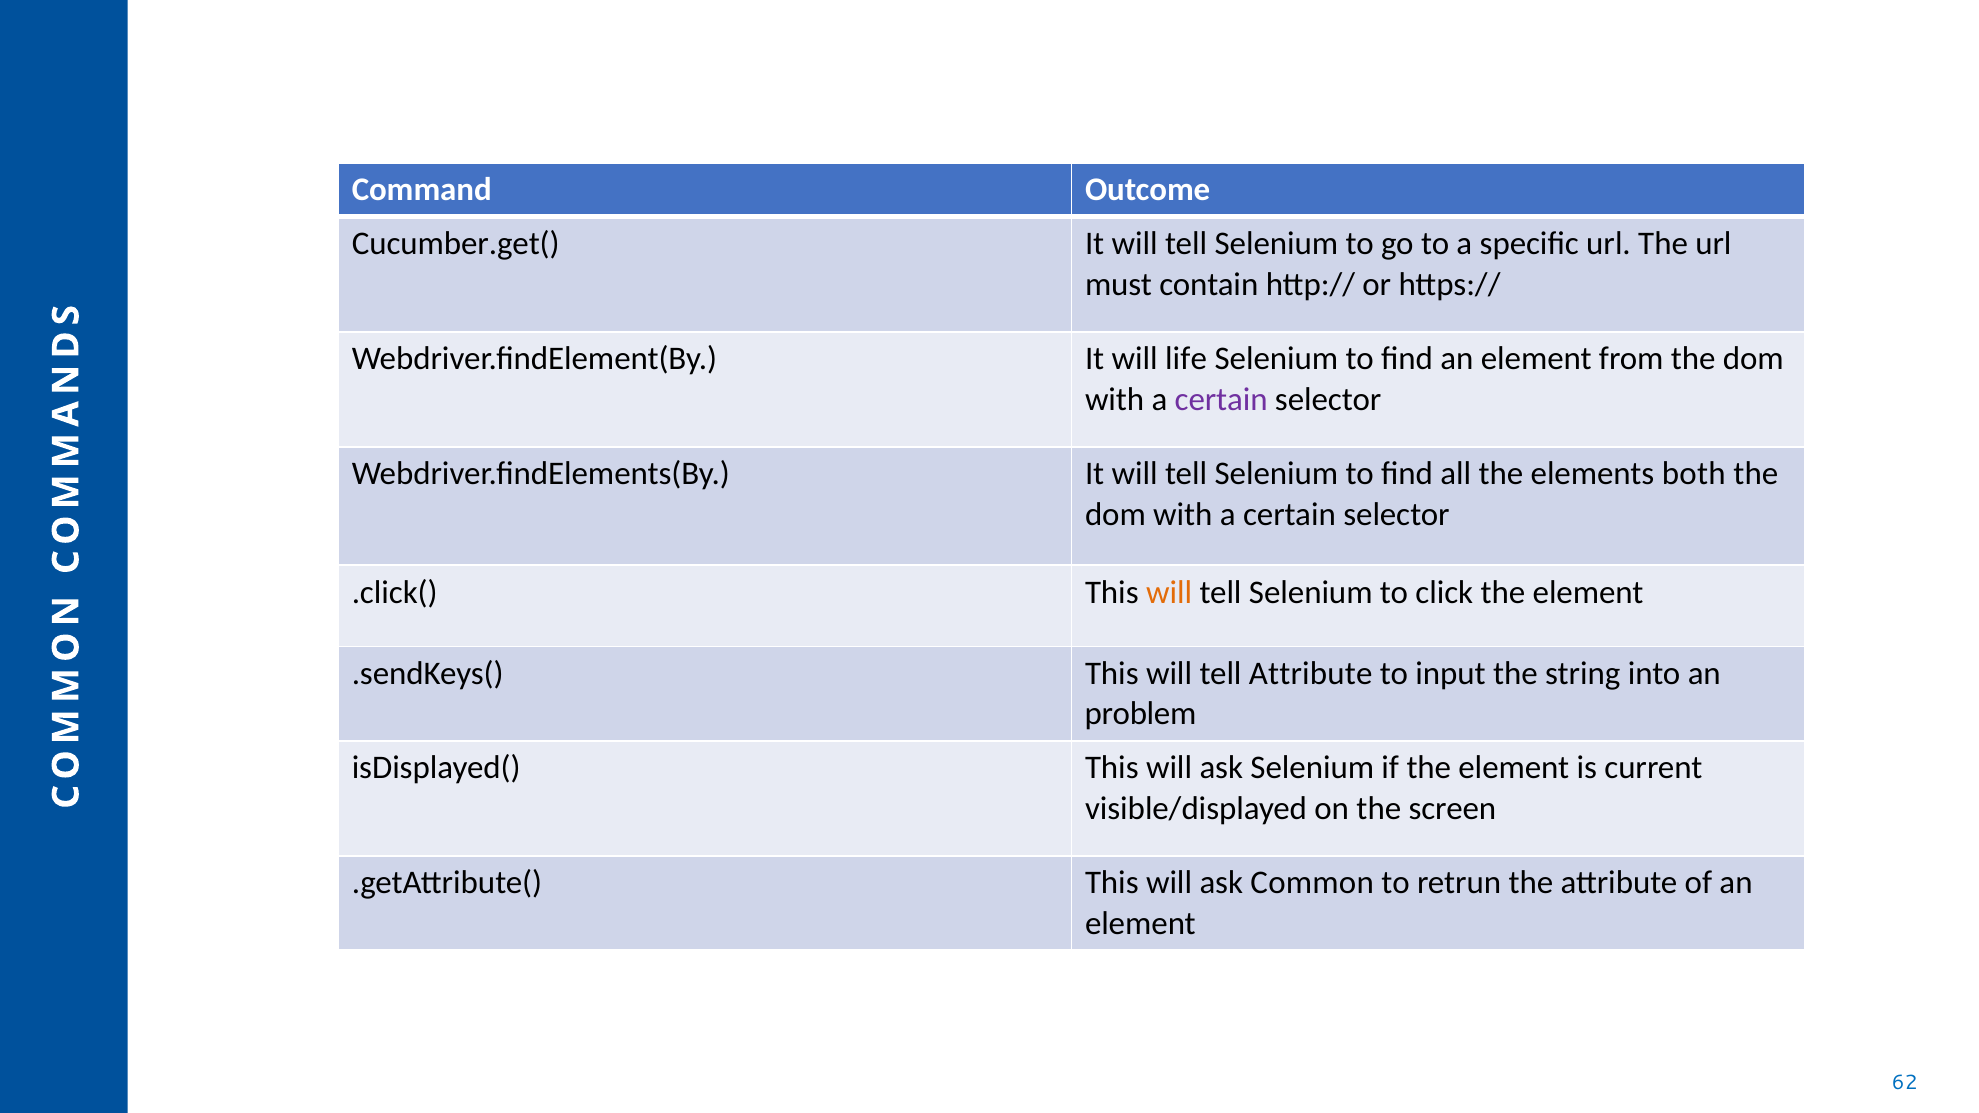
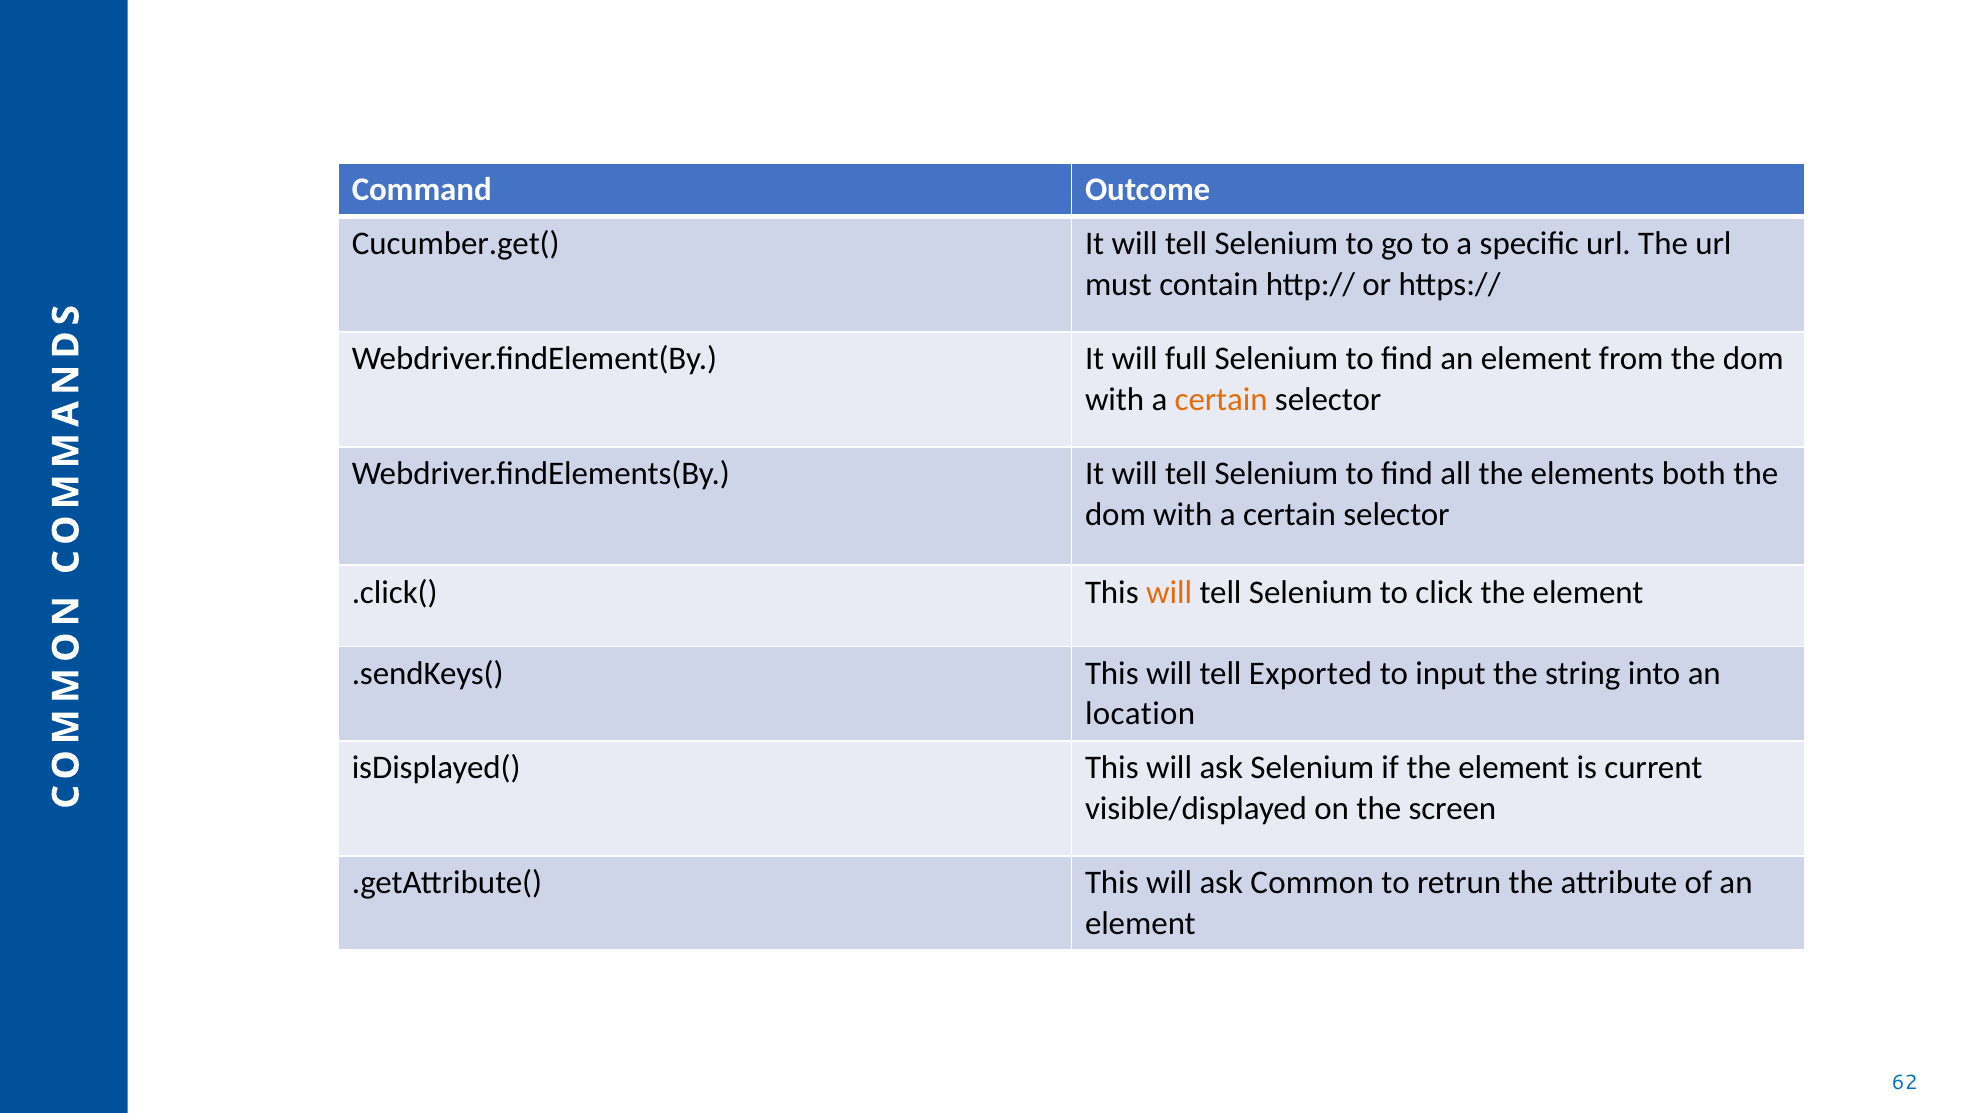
life: life -> full (1186, 359)
certain colour: purple -> orange (1221, 399)
tell Attribute: Attribute -> Exported (1311, 674)
problem: problem -> location (1140, 714)
